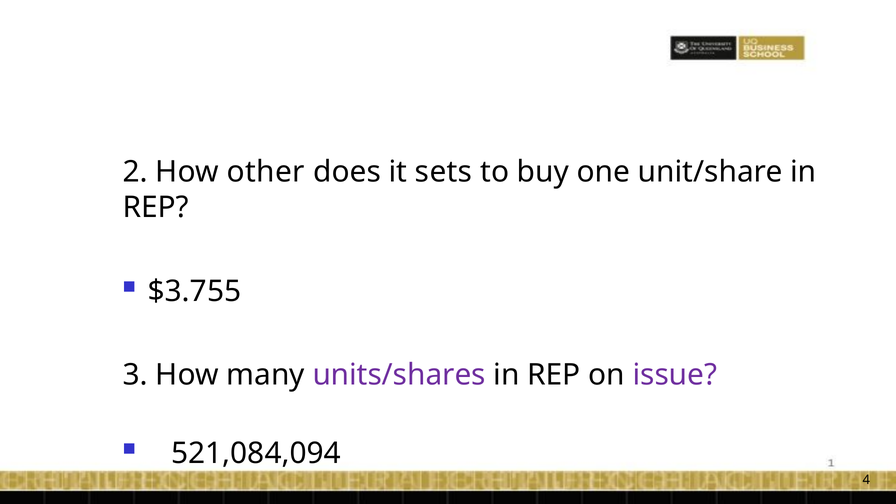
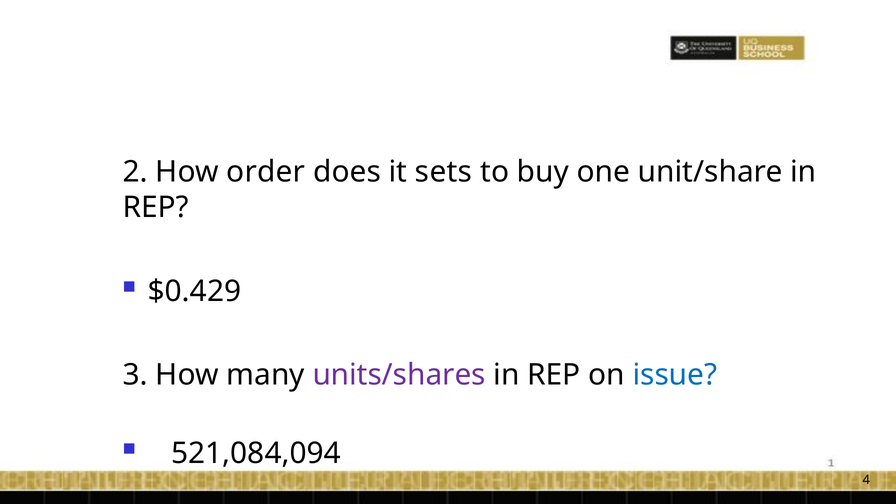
other: other -> order (266, 172)
$3.755: $3.755 -> $0.429 (195, 291)
issue colour: purple -> blue (675, 375)
